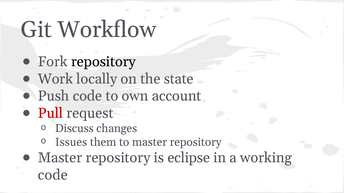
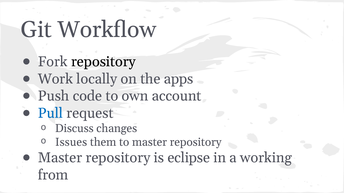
state: state -> apps (179, 79)
Pull colour: red -> blue (50, 113)
code: code -> from (53, 175)
